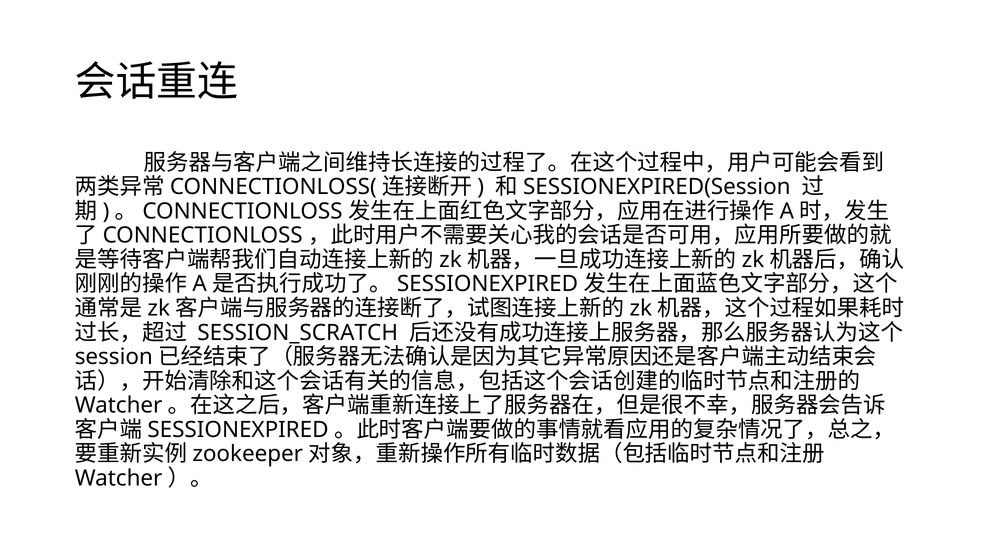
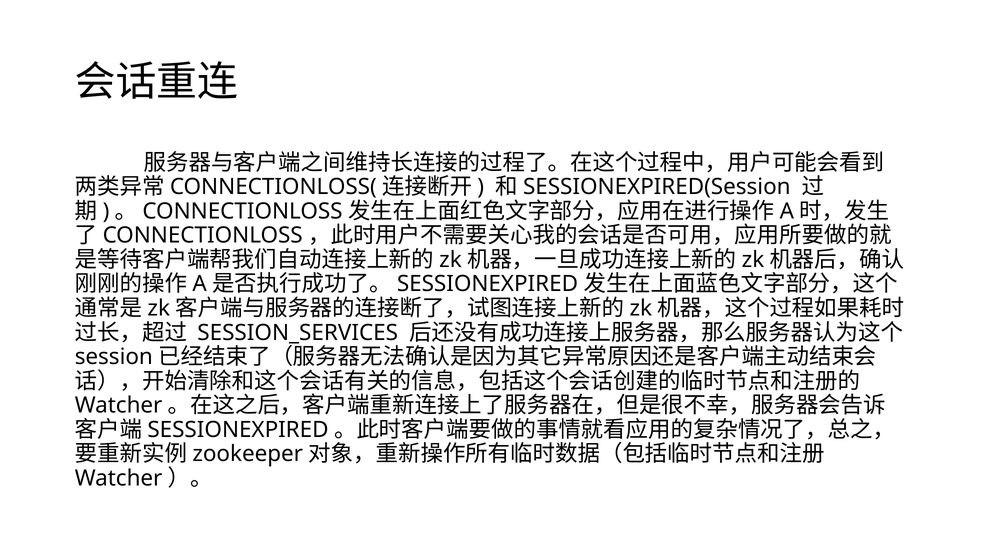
SESSION_SCRATCH: SESSION_SCRATCH -> SESSION_SERVICES (298, 332)
